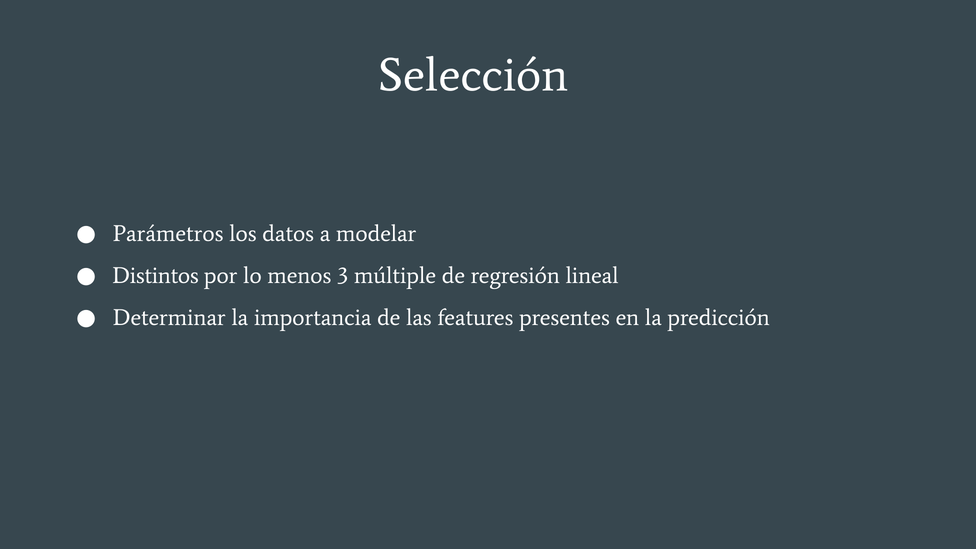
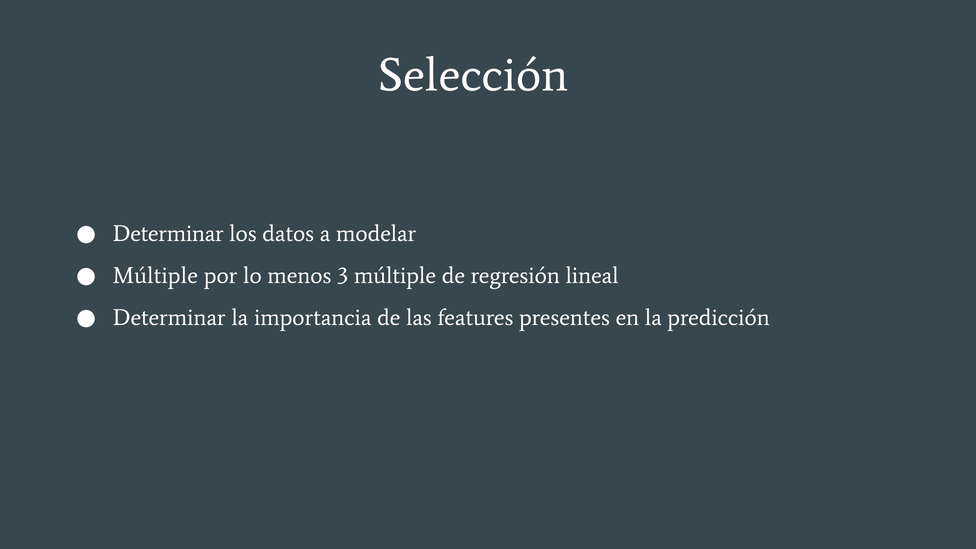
Parámetros: Parámetros -> Determinar (168, 233)
Distintos: Distintos -> Múltiple (155, 275)
